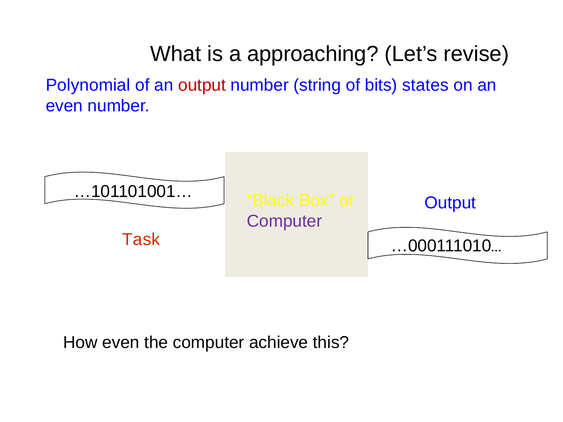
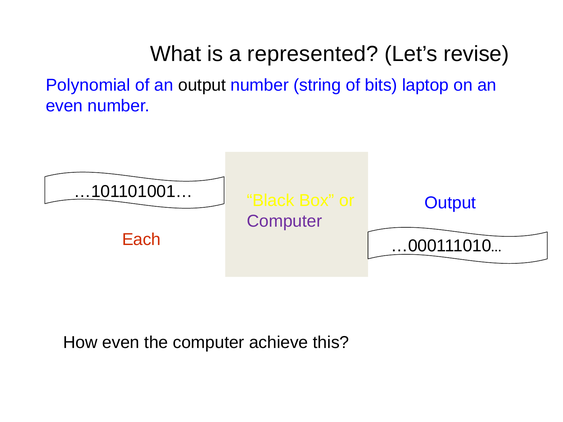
approaching: approaching -> represented (313, 54)
output colour: red -> black (202, 85)
states: states -> laptop (425, 85)
Task: Task -> Each (141, 240)
